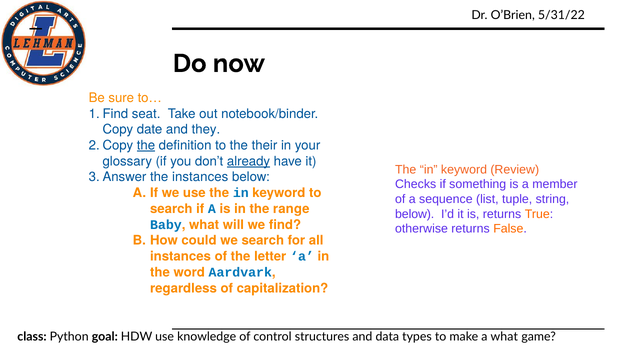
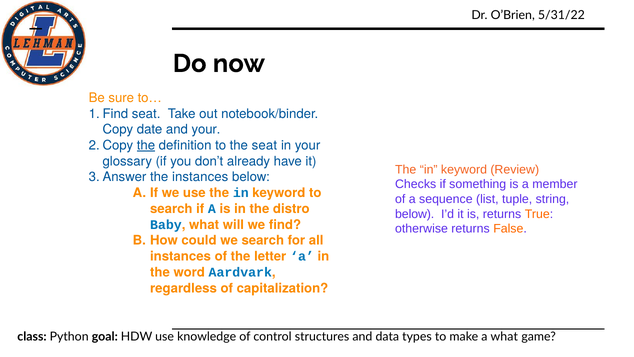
and they: they -> your (206, 129)
the their: their -> seat (264, 145)
already underline: present -> none (249, 161)
range: range -> distro (291, 209)
